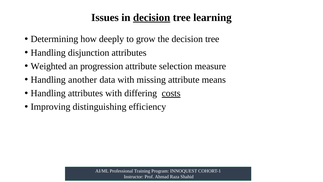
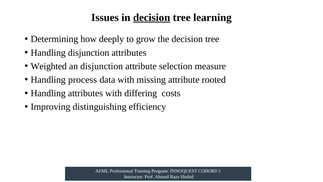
an progression: progression -> disjunction (102, 66)
another: another -> process (83, 80)
means: means -> rooted (214, 80)
costs underline: present -> none (171, 93)
